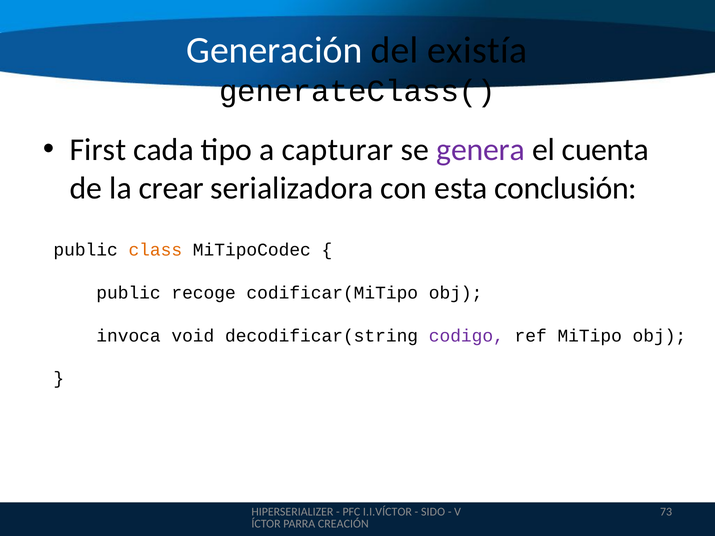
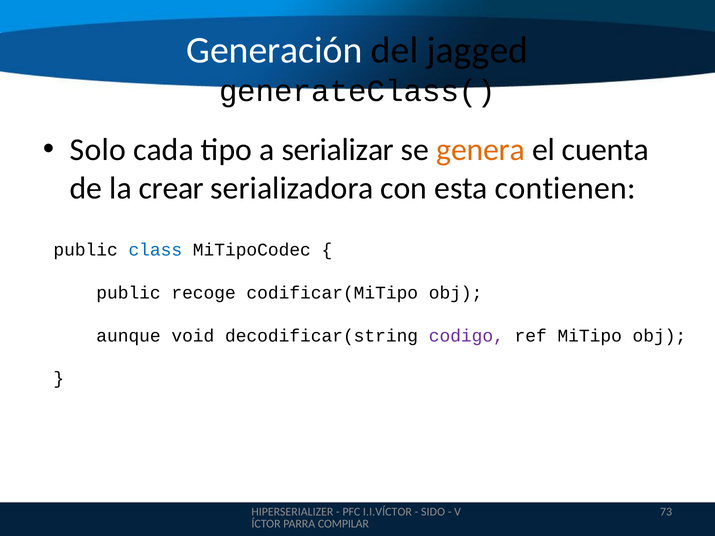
existía: existía -> jagged (477, 50)
First: First -> Solo (98, 150)
capturar: capturar -> serializar (338, 150)
genera colour: purple -> orange (481, 150)
conclusión: conclusión -> contienen (565, 188)
class colour: orange -> blue (155, 250)
invoca: invoca -> aunque (129, 336)
CREACIÓN: CREACIÓN -> COMPILAR (343, 524)
